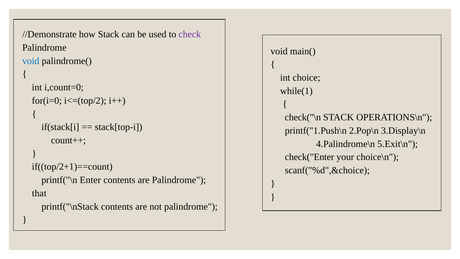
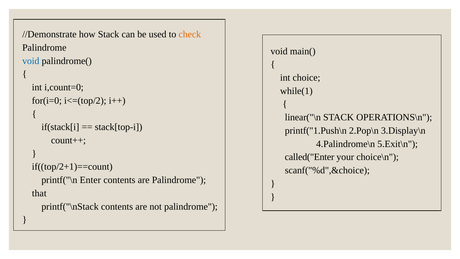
check colour: purple -> orange (190, 34)
check("\n: check("\n -> linear("\n (303, 117)
check("Enter: check("Enter -> called("Enter (310, 157)
